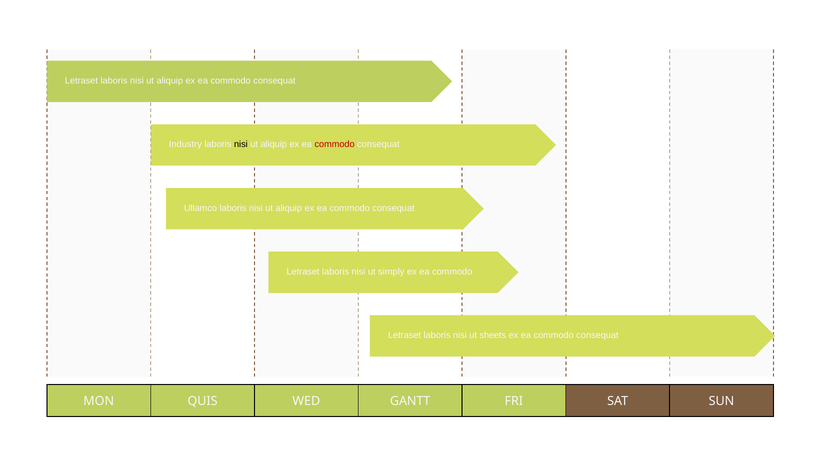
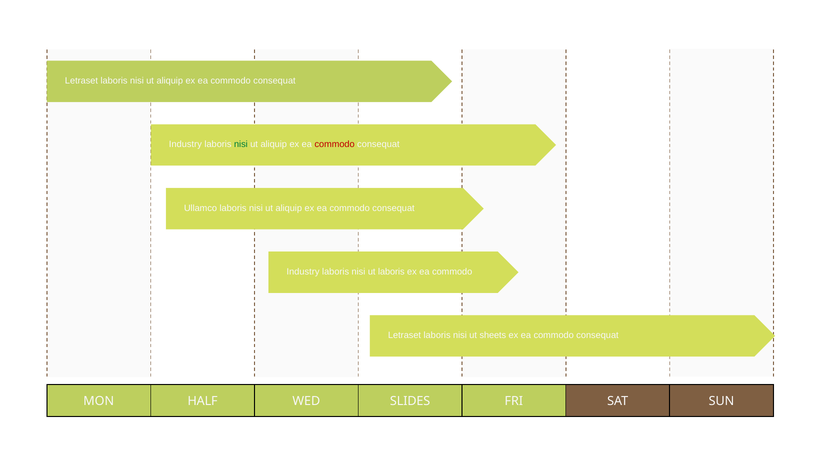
nisi colour: black -> green (241, 144)
Letraset: Letraset -> Industry (303, 272)
ut simply: simply -> laboris (391, 272)
QUIS: QUIS -> HALF (203, 402)
GANTT: GANTT -> SLIDES (410, 402)
